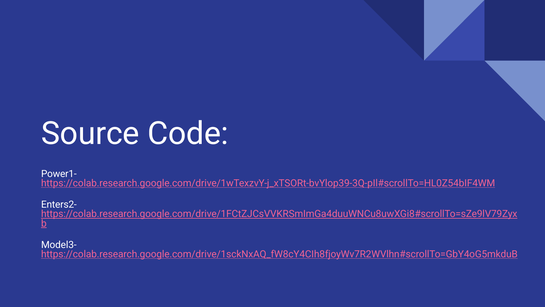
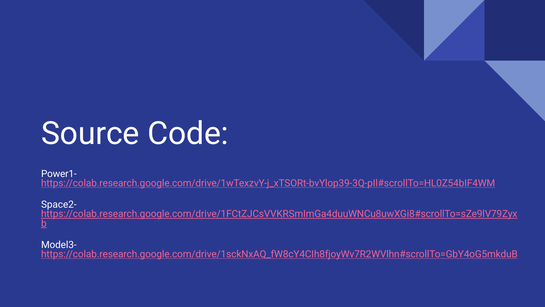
Enters2-: Enters2- -> Space2- (59, 204)
